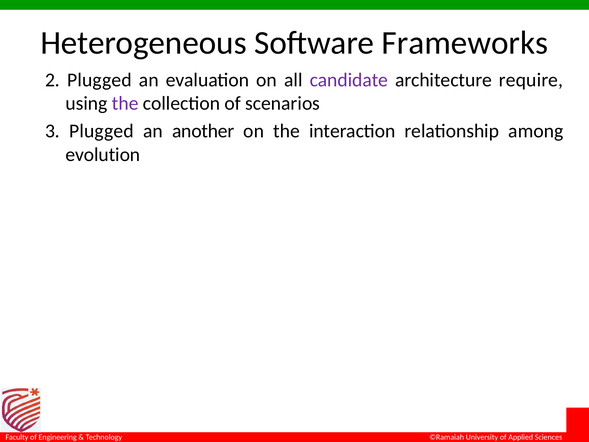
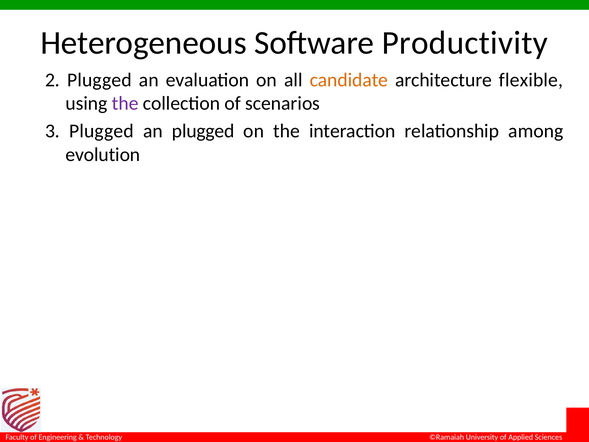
Frameworks: Frameworks -> Productivity (465, 43)
candidate colour: purple -> orange (349, 80)
require: require -> flexible (531, 80)
an another: another -> plugged (203, 131)
